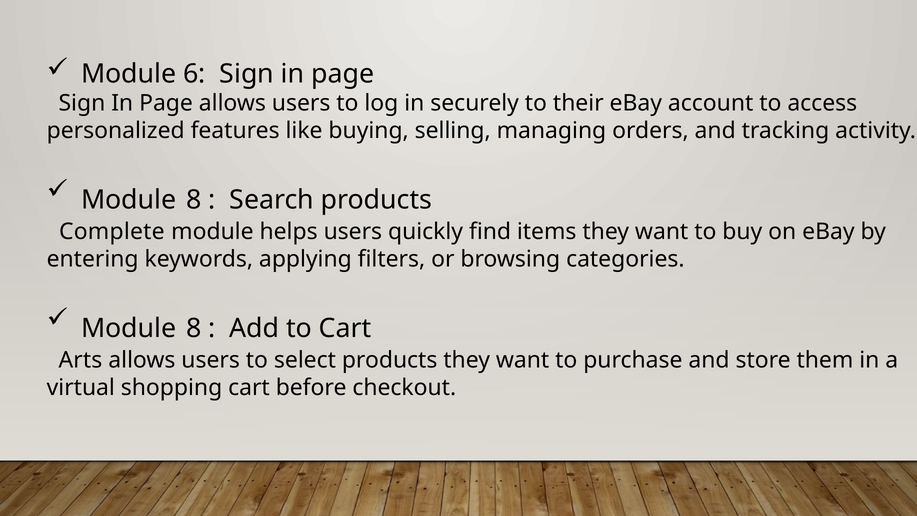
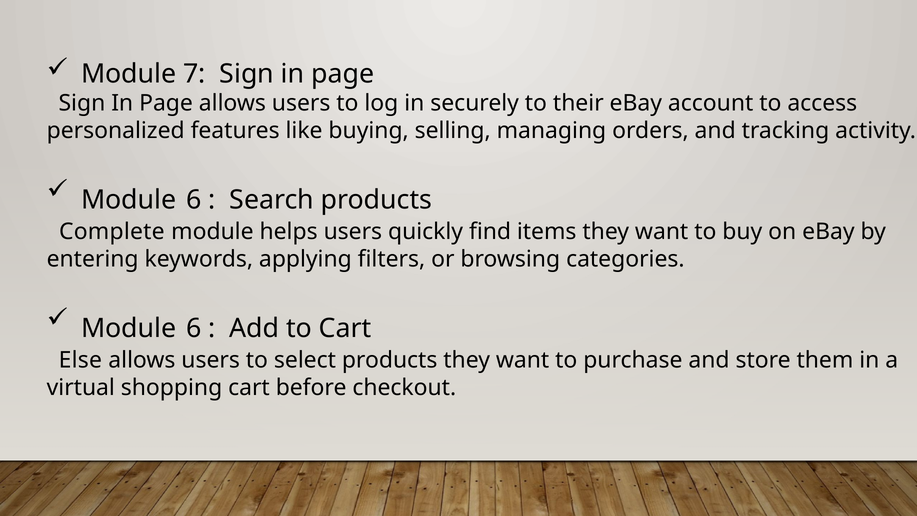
6: 6 -> 7 (194, 74)
8: 8 -> 6 (194, 200)
8: 8 -> 6 (194, 328)
Arts: Arts -> Else (80, 360)
